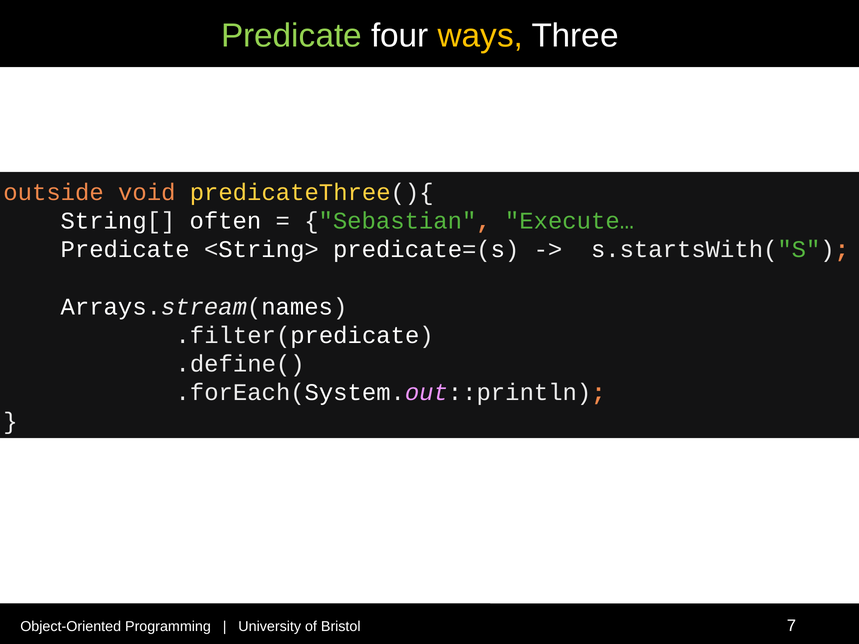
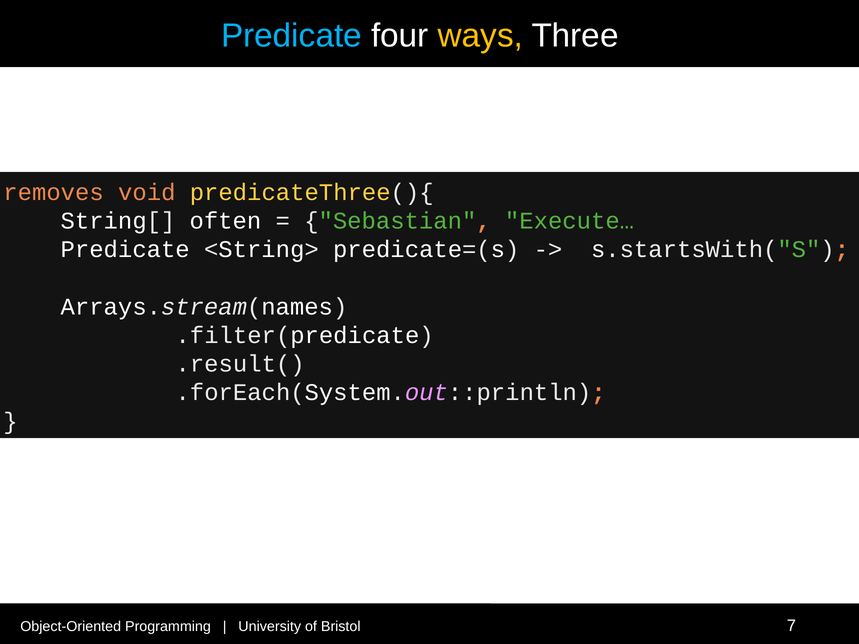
Predicate colour: light green -> light blue (291, 36)
outside: outside -> removes (54, 192)
.define(: .define( -> .result( (240, 364)
